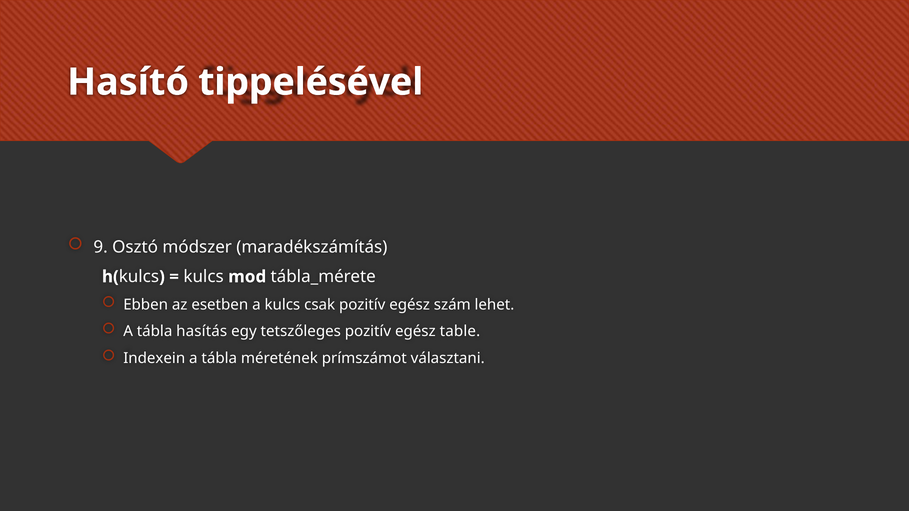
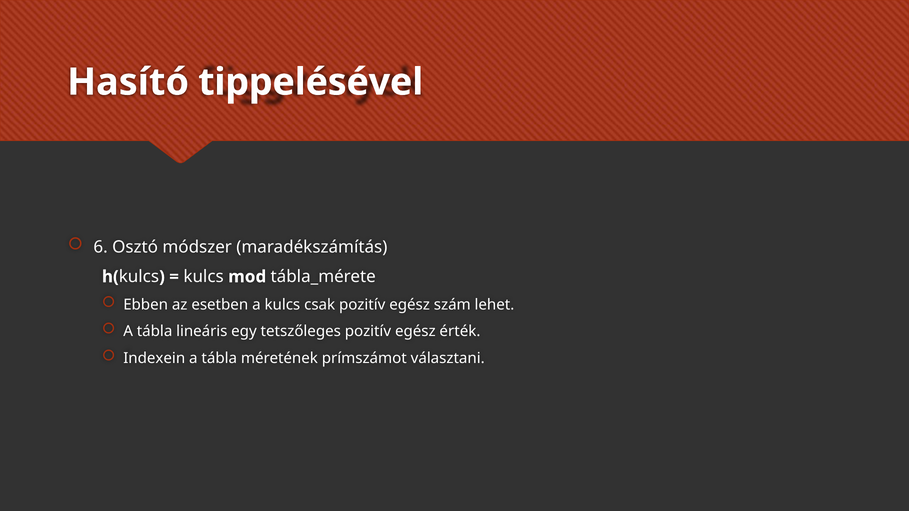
9: 9 -> 6 (101, 247)
hasítás: hasítás -> lineáris (202, 332)
table: table -> érték (460, 332)
